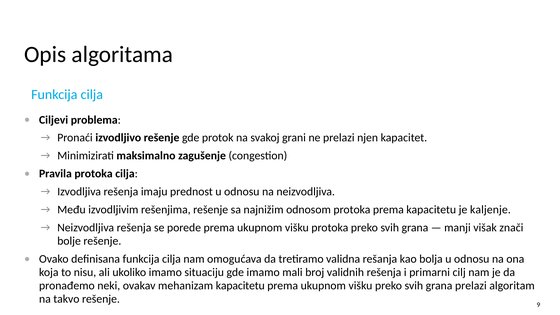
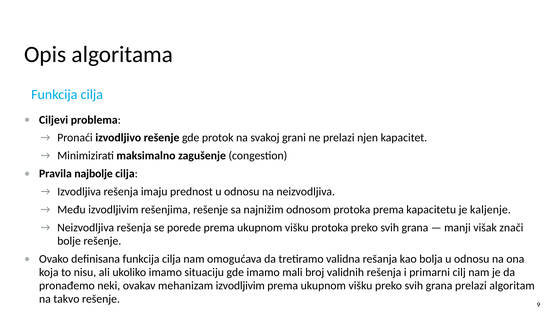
Pravila protoka: protoka -> najbolje (94, 174)
mehanizam kapacitetu: kapacitetu -> izvodljivim (240, 286)
